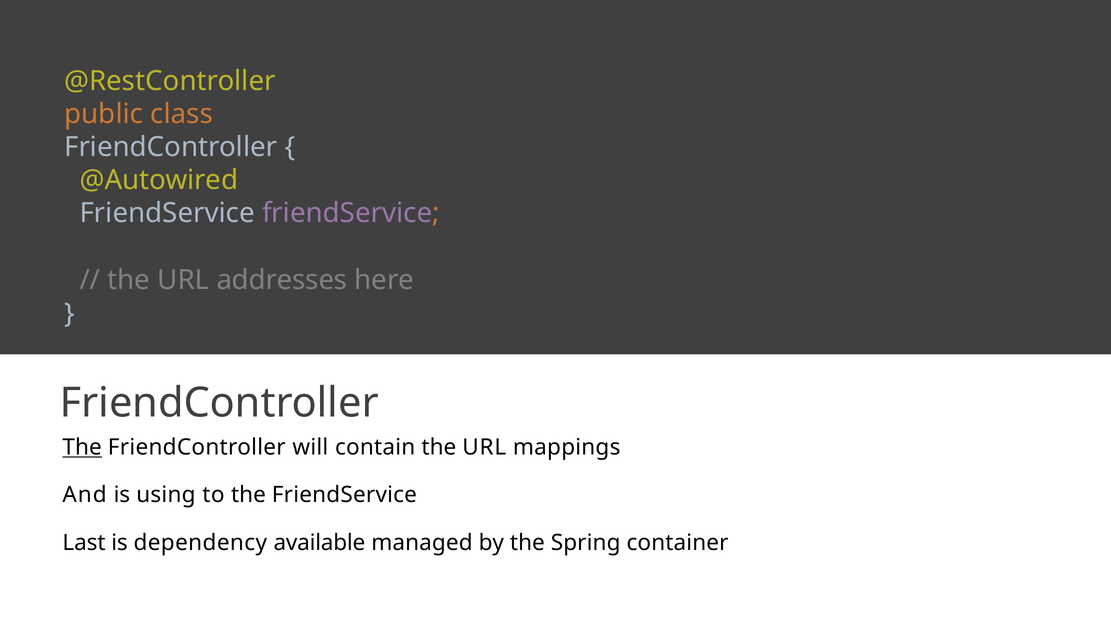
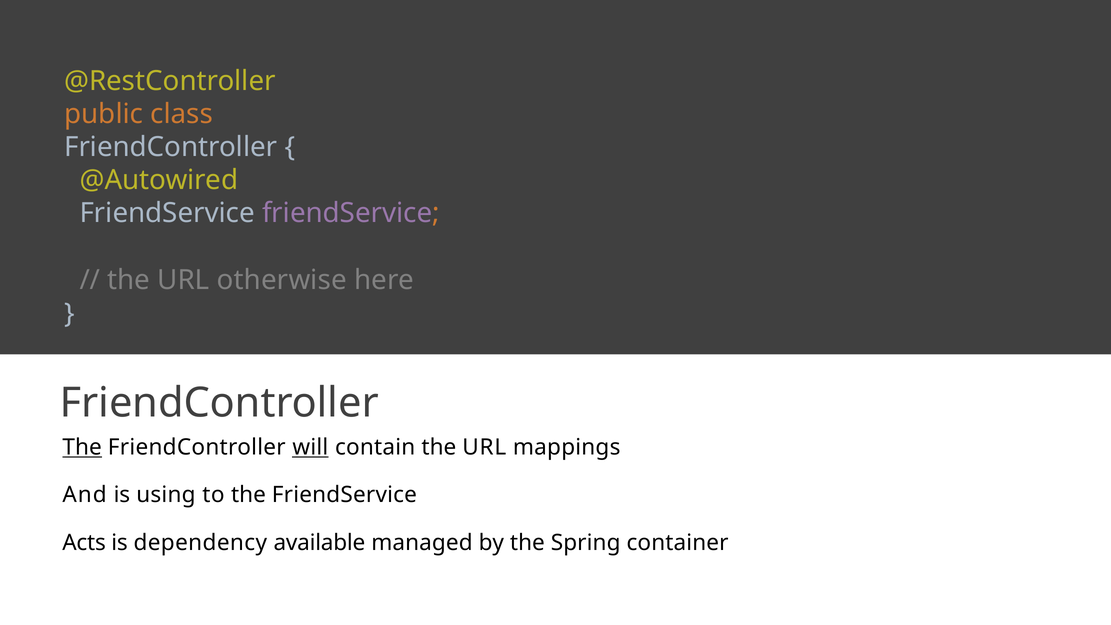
addresses: addresses -> otherwise (282, 280)
will underline: none -> present (310, 447)
Last: Last -> Acts (84, 543)
